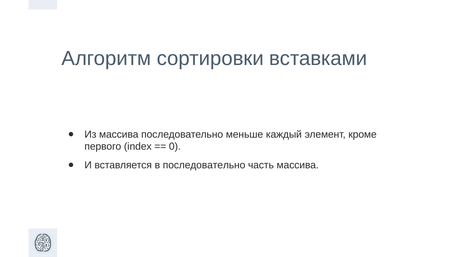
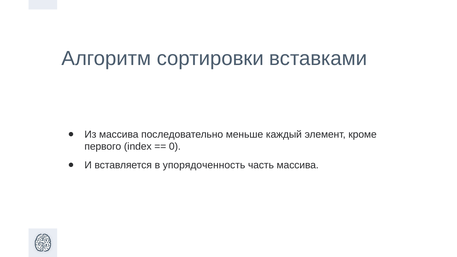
в последовательно: последовательно -> упорядоченность (204, 165)
